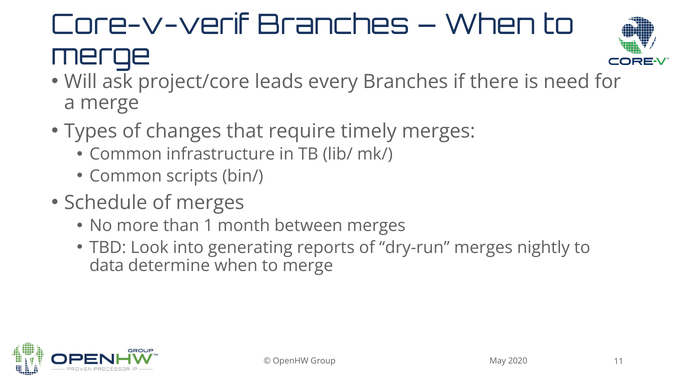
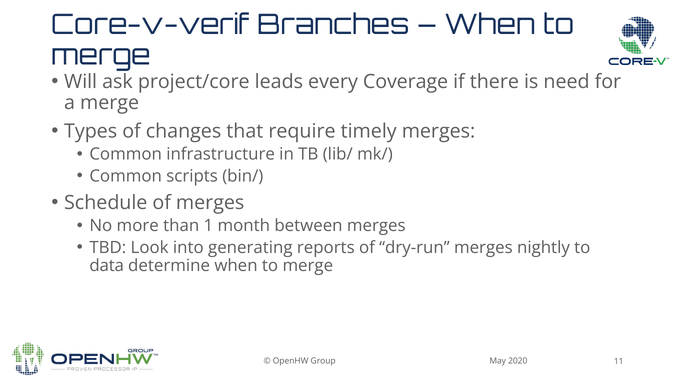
every Branches: Branches -> Coverage (406, 82)
